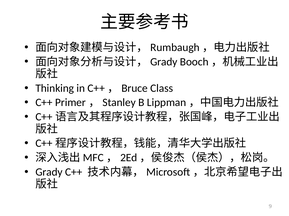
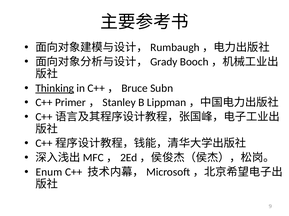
Thinking underline: none -> present (55, 88)
Class: Class -> Subn (162, 88)
Grady: Grady -> Enum (49, 173)
